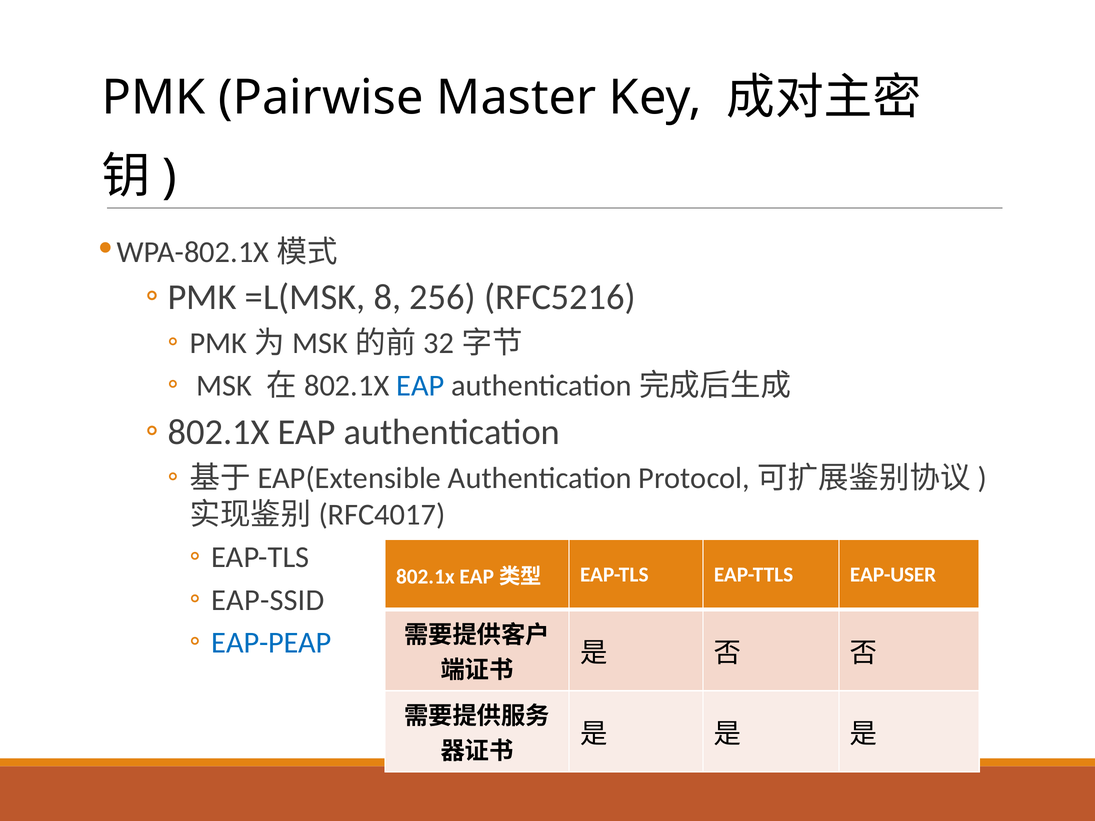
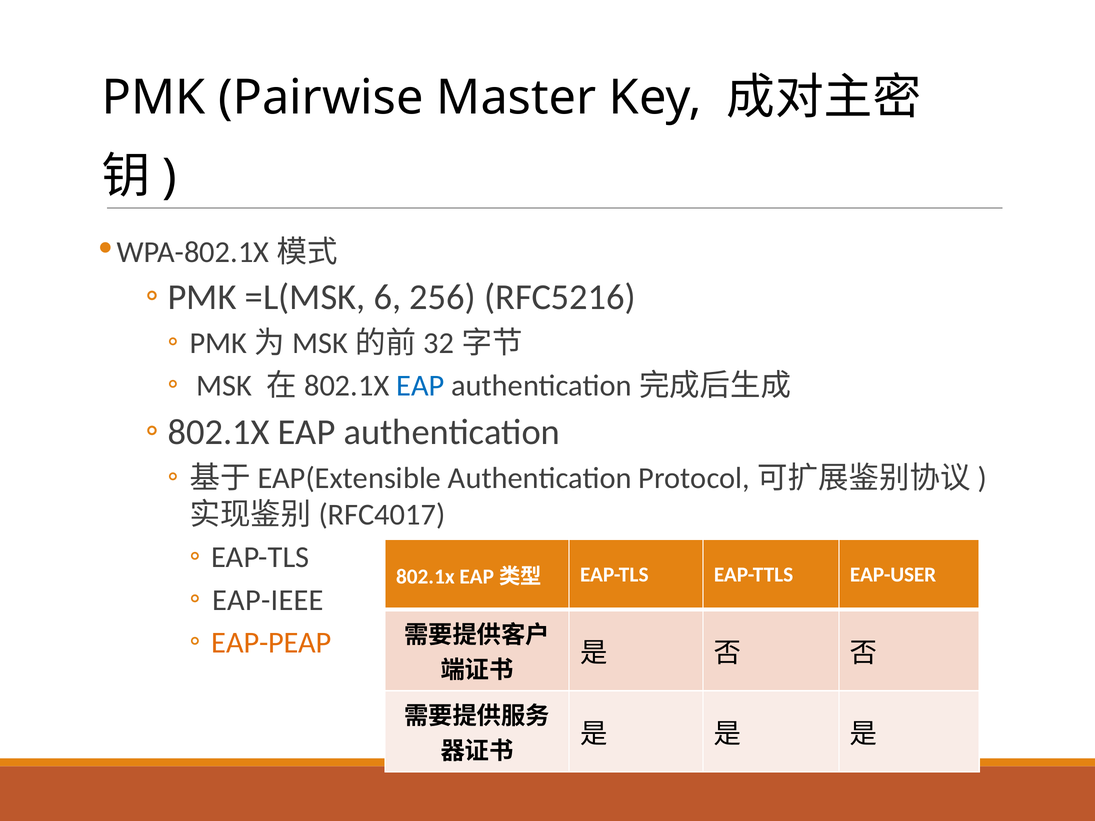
8: 8 -> 6 (387, 297)
EAP-SSID: EAP-SSID -> EAP-IEEE (268, 600)
EAP-PEAP colour: blue -> orange (271, 643)
